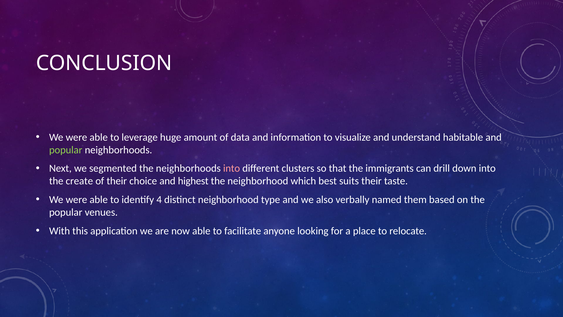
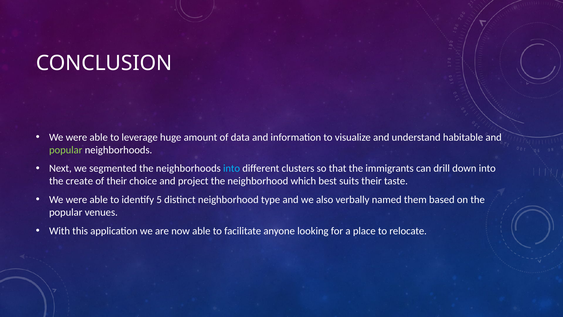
into colour: pink -> light blue (232, 168)
highest: highest -> project (193, 181)
4: 4 -> 5 (159, 199)
